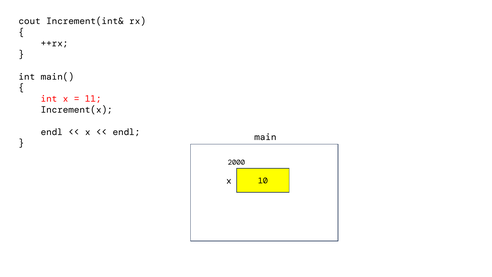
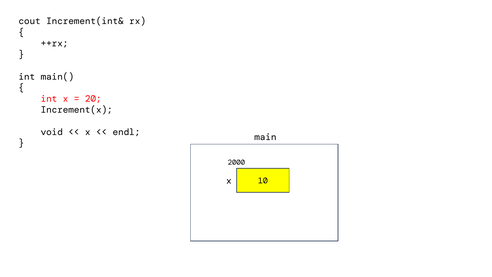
11: 11 -> 20 (93, 99)
endl: endl -> void (52, 132)
